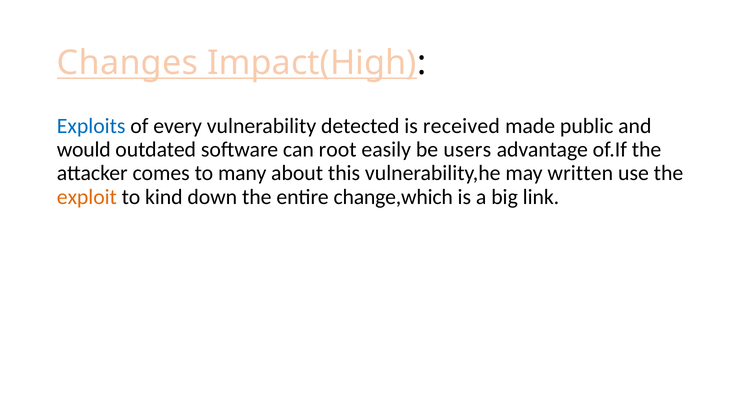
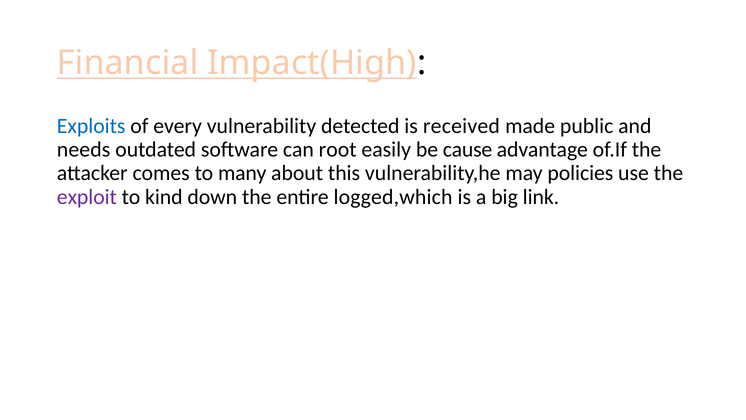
Changes: Changes -> Financial (128, 63)
would: would -> needs (84, 150)
users: users -> cause (468, 150)
written: written -> policies (580, 173)
exploit colour: orange -> purple (87, 197)
change,which: change,which -> logged,which (393, 197)
